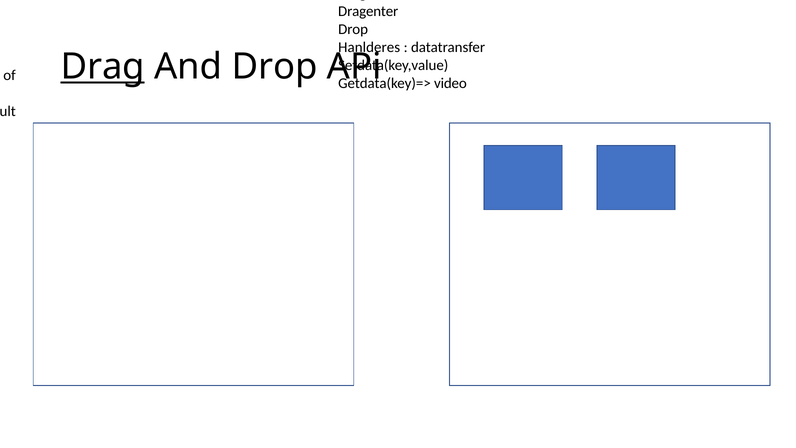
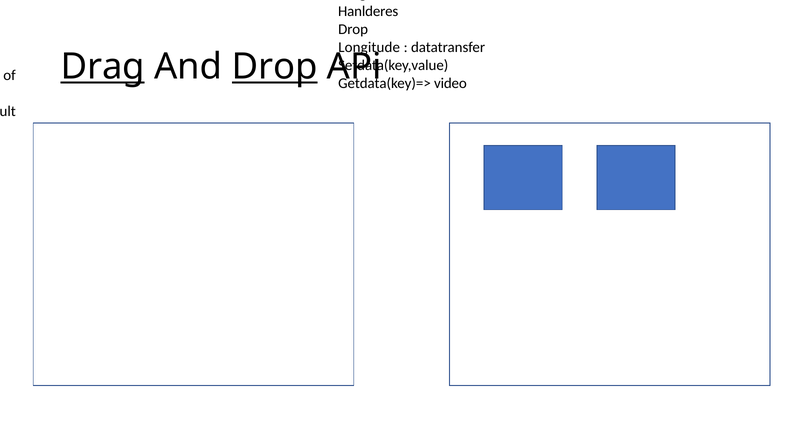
Dragenter: Dragenter -> Hanlderes (368, 11)
Hanlderes: Hanlderes -> Longitude (369, 47)
Drop underline: none -> present (275, 67)
